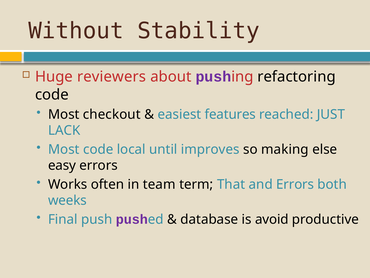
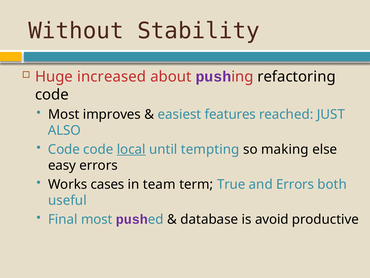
reviewers: reviewers -> increased (112, 77)
checkout: checkout -> improves (112, 114)
LACK: LACK -> ALSO (64, 130)
Most: Most -> Code (64, 149)
local underline: none -> present (131, 149)
improves: improves -> tempting (210, 149)
often: often -> cases (108, 184)
That: That -> True (231, 184)
weeks: weeks -> useful (67, 200)
Final push: push -> most (97, 219)
